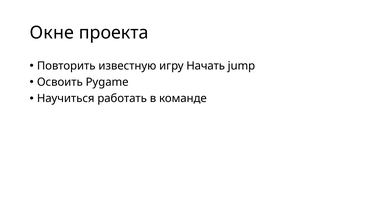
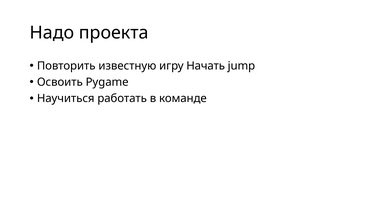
Окне: Окне -> Надо (52, 33)
